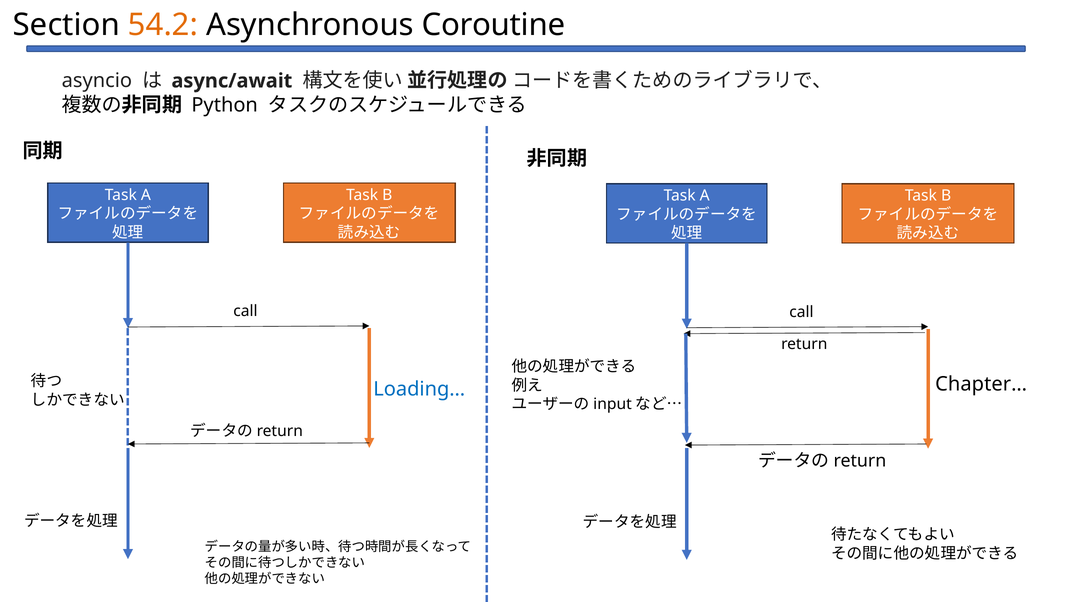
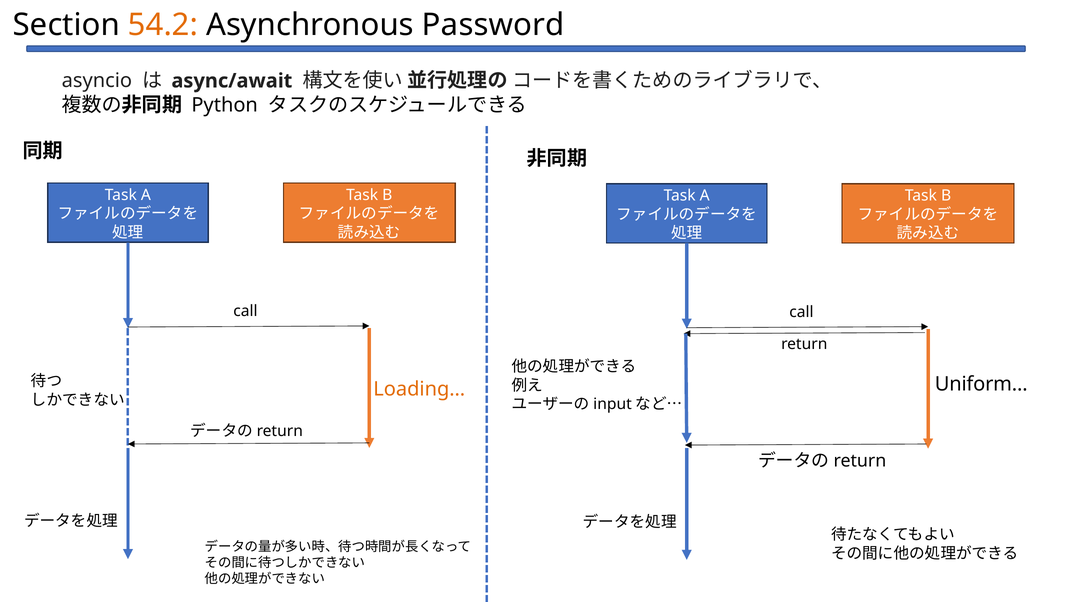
Coroutine: Coroutine -> Password (493, 25)
Chapter…: Chapter… -> Uniform… (981, 384)
Loading… colour: blue -> orange (419, 389)
